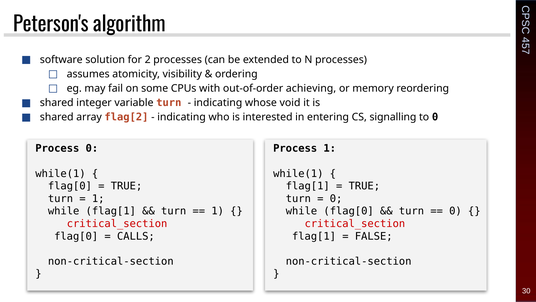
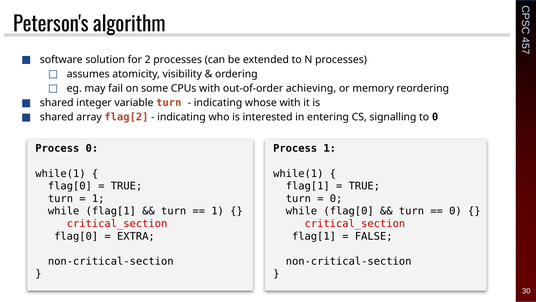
whose void: void -> with (290, 103)
CALLS: CALLS -> EXTRA (136, 236)
